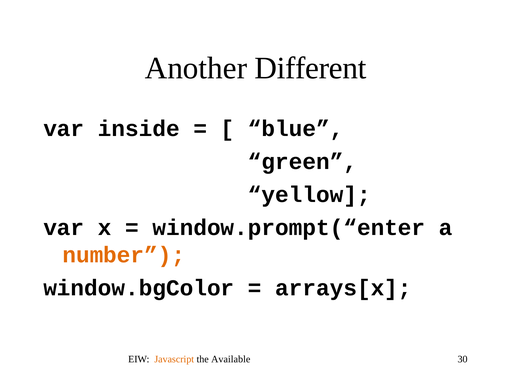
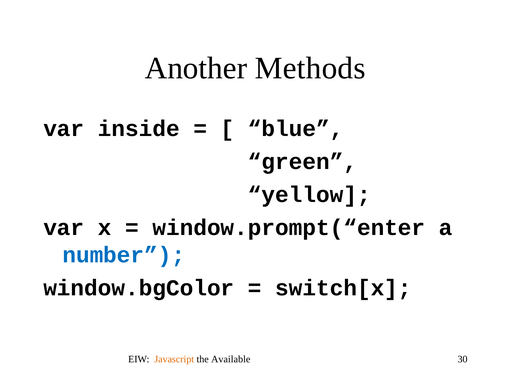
Different: Different -> Methods (310, 68)
number colour: orange -> blue (124, 255)
arrays[x: arrays[x -> switch[x (343, 288)
